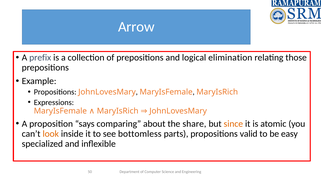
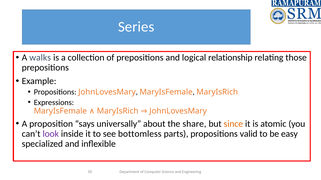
Arrow: Arrow -> Series (136, 27)
prefix: prefix -> walks (40, 58)
elimination: elimination -> relationship (230, 58)
comparing: comparing -> universally (119, 124)
look colour: orange -> purple (51, 134)
